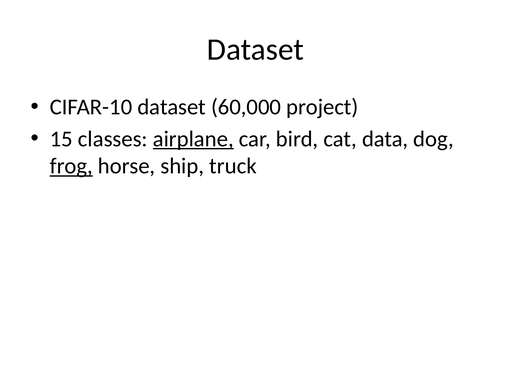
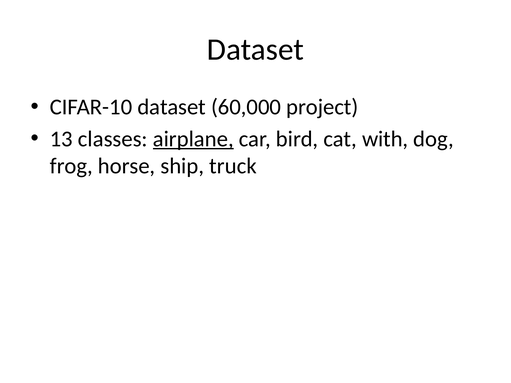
15: 15 -> 13 (61, 139)
data: data -> with (385, 139)
frog underline: present -> none (71, 166)
